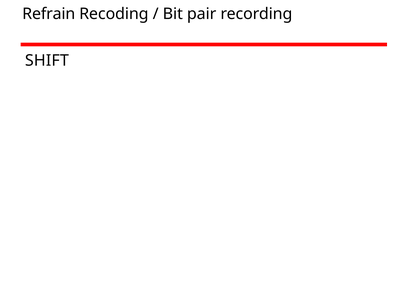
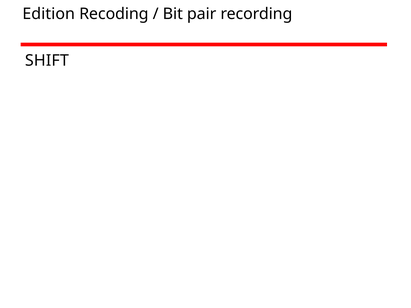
Refrain: Refrain -> Edition (49, 14)
